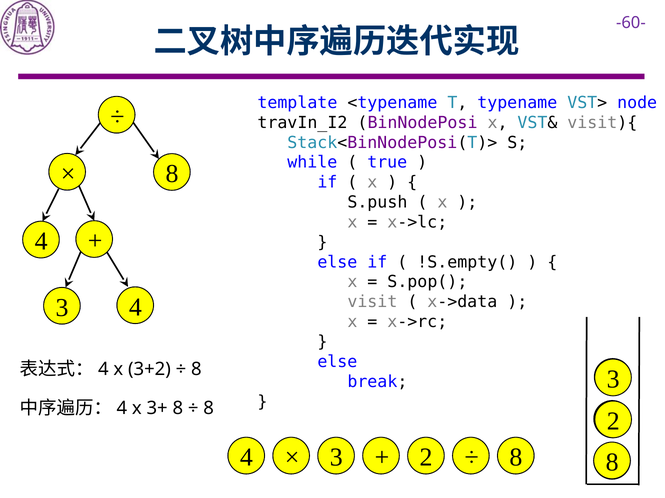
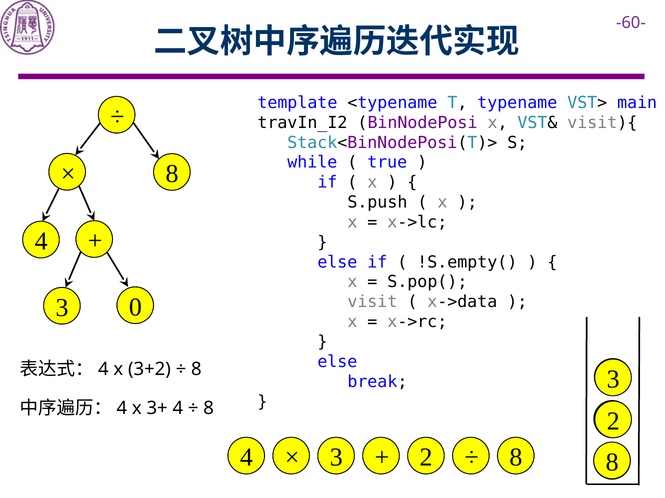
node: node -> main (637, 103)
3 4: 4 -> 0 (135, 307)
3+ 8: 8 -> 4 (178, 409)
